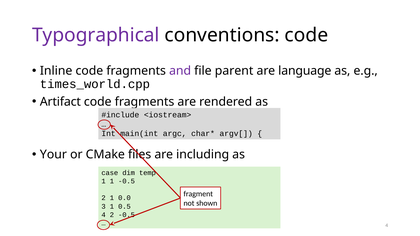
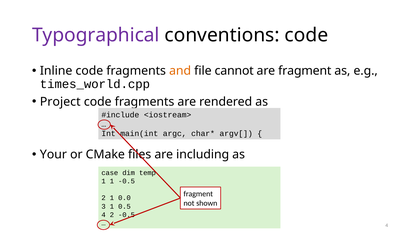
and colour: purple -> orange (180, 71)
parent: parent -> cannot (234, 71)
are language: language -> fragment (305, 71)
Artifact: Artifact -> Project (60, 102)
